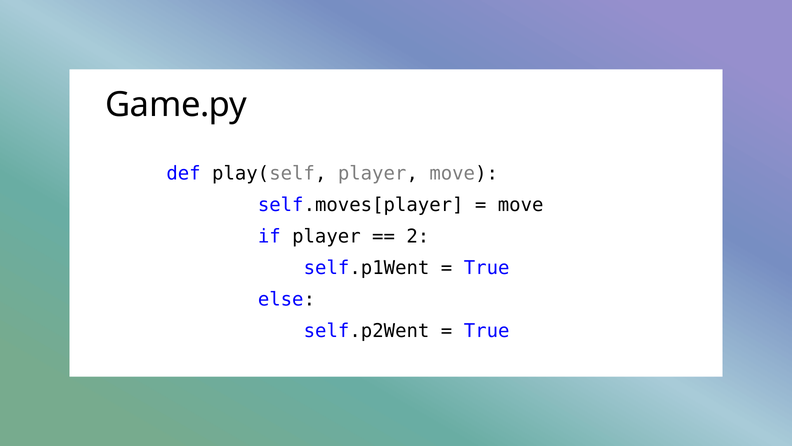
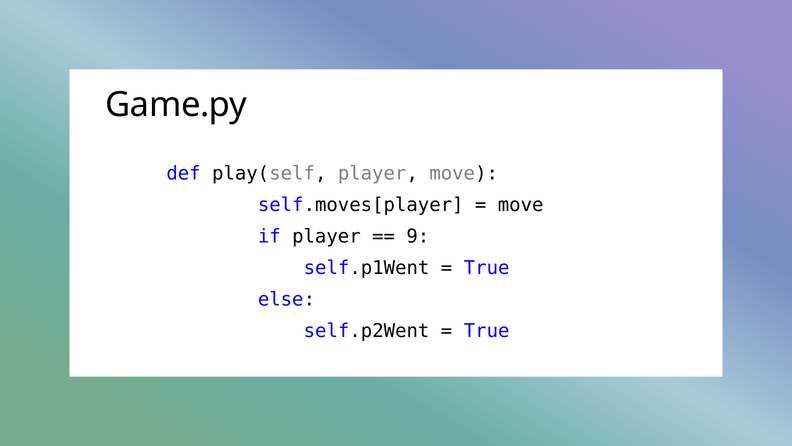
2: 2 -> 9 (418, 236)
